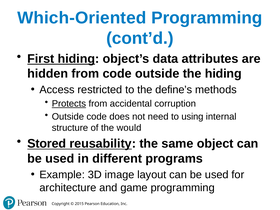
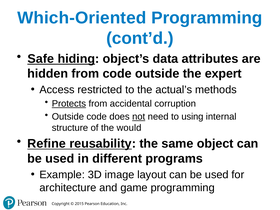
First: First -> Safe (41, 59)
the hiding: hiding -> expert (223, 74)
define’s: define’s -> actual’s (174, 90)
not underline: none -> present (139, 117)
Stored: Stored -> Refine (47, 144)
